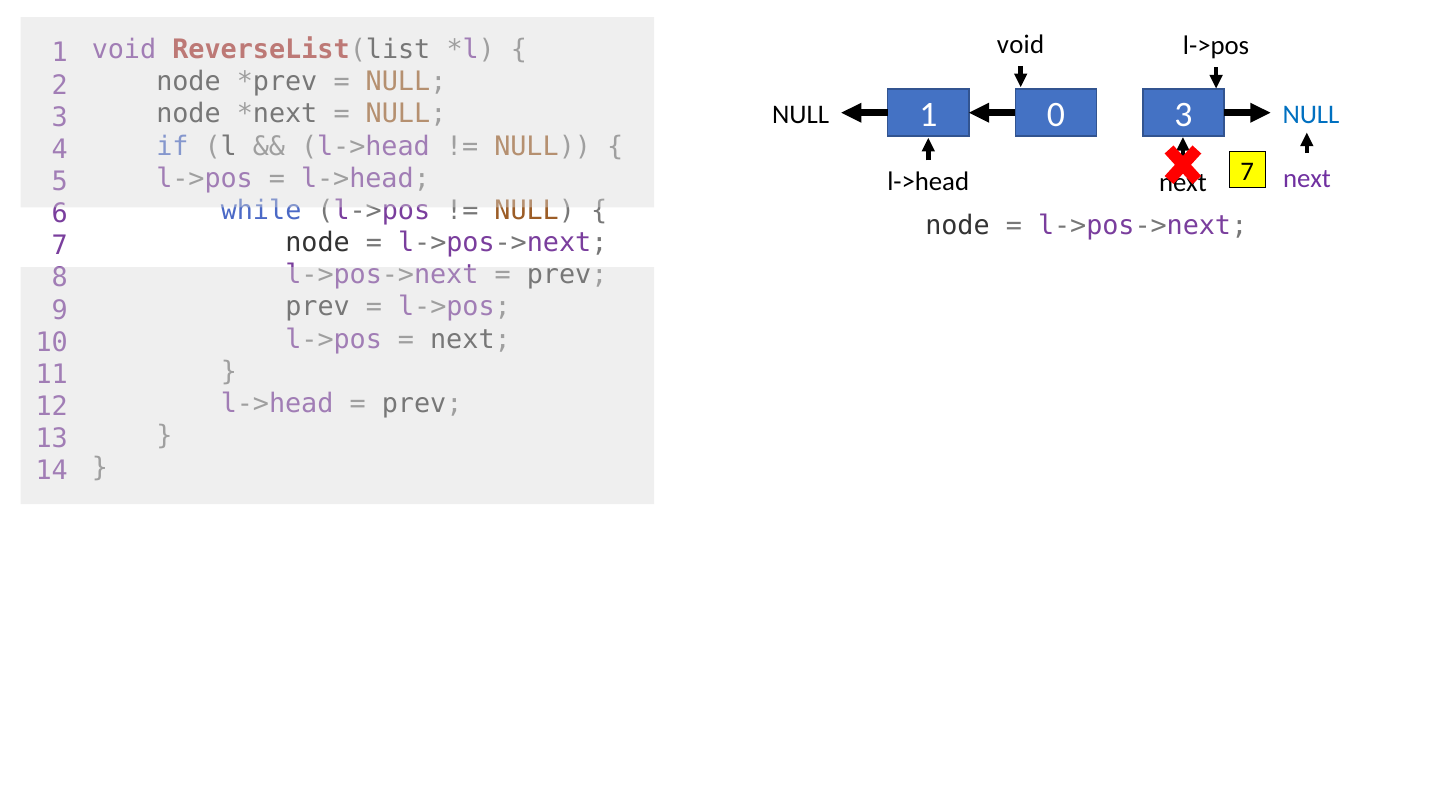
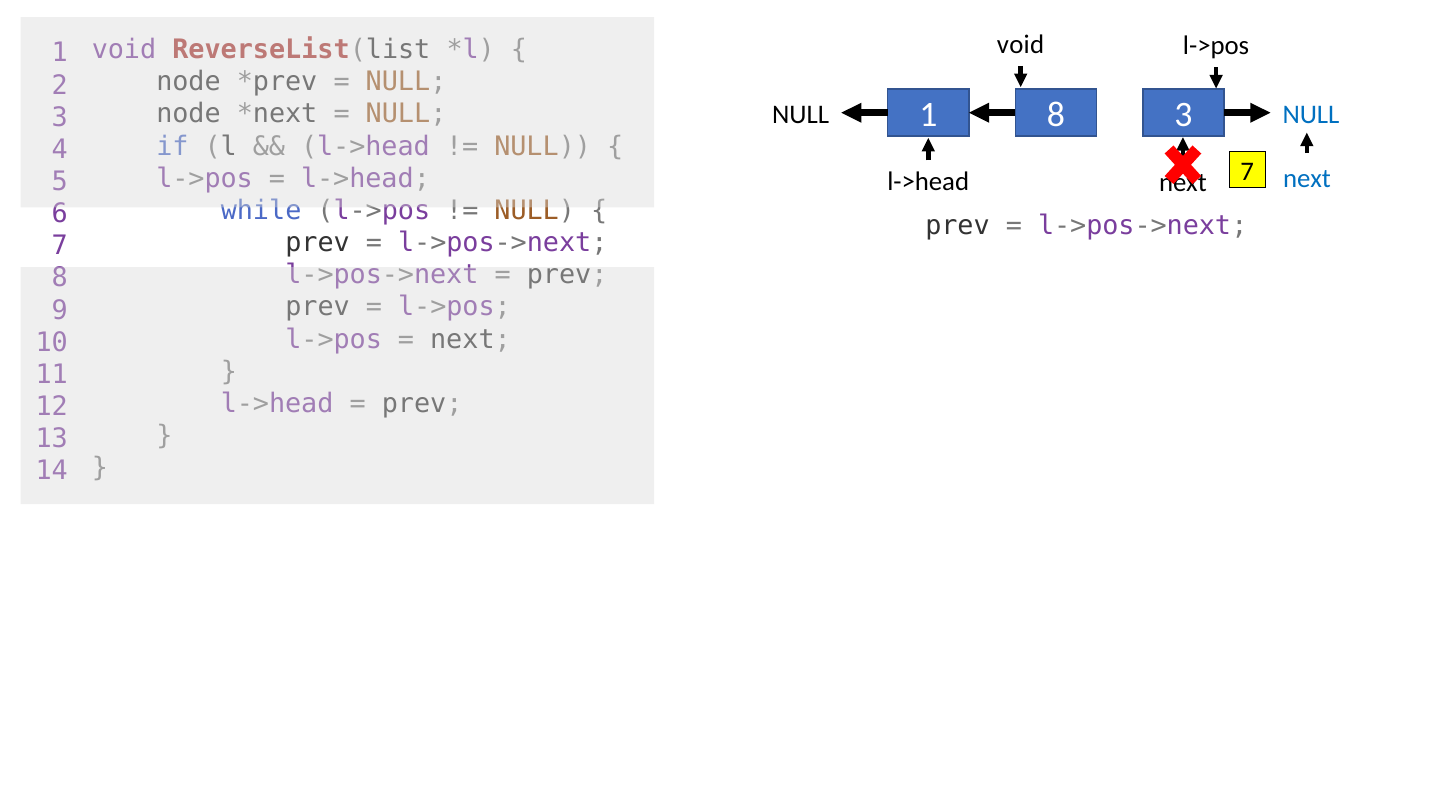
1 0: 0 -> 8 (1056, 115)
next colour: purple -> blue (1307, 178)
node: node -> prev (957, 226)
node: node -> prev (318, 243)
